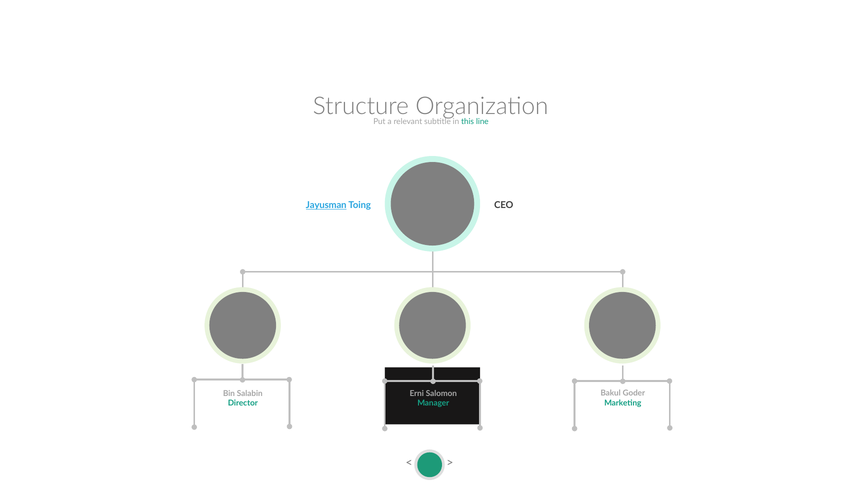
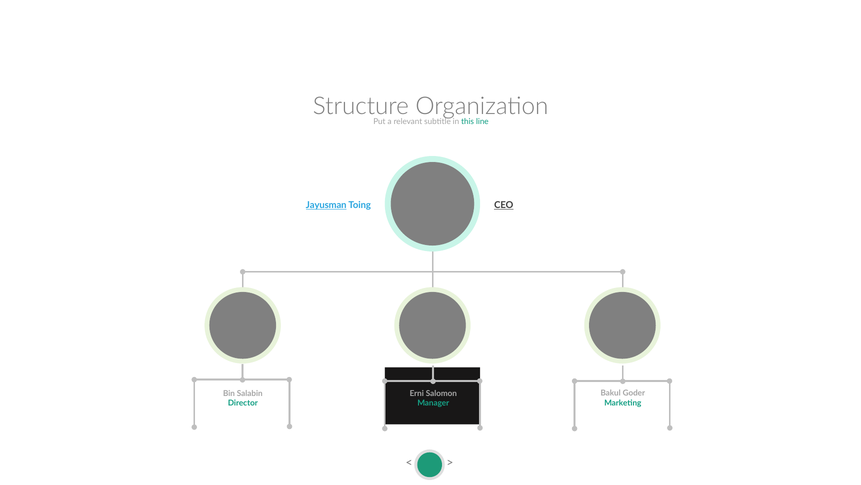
CEO underline: none -> present (504, 205)
